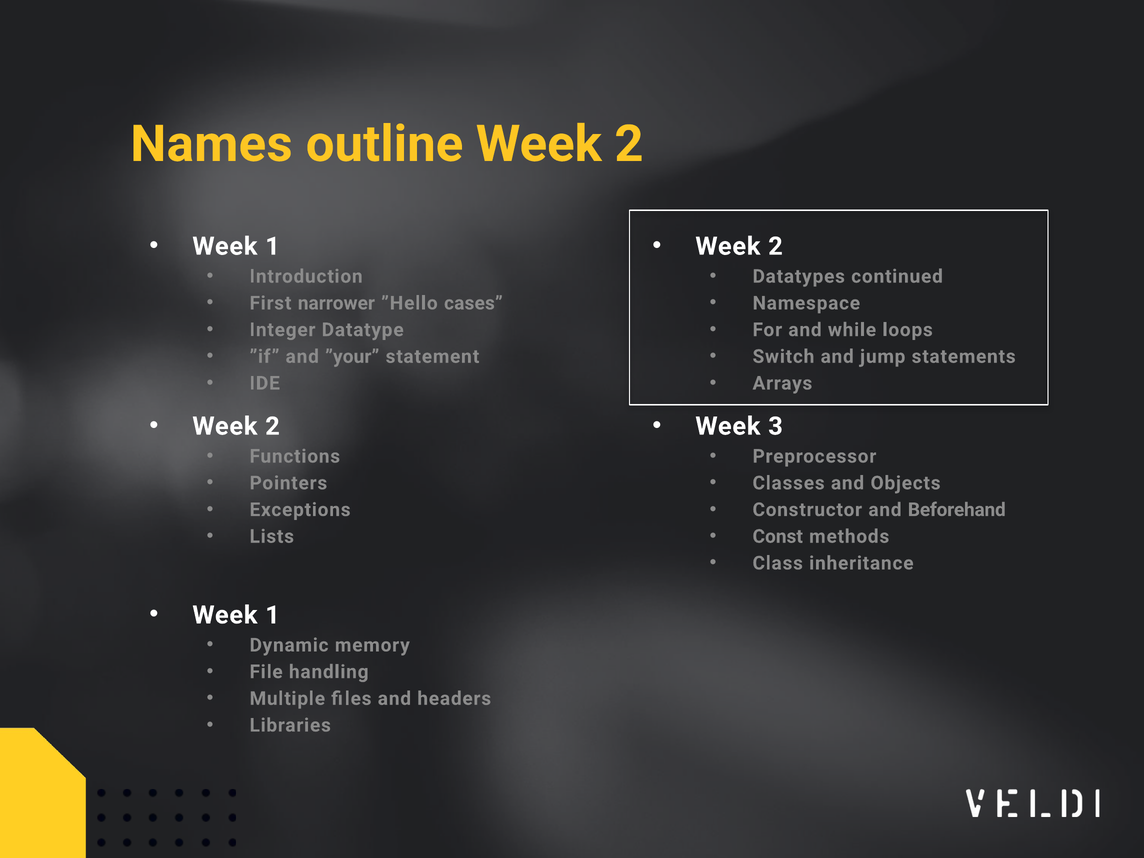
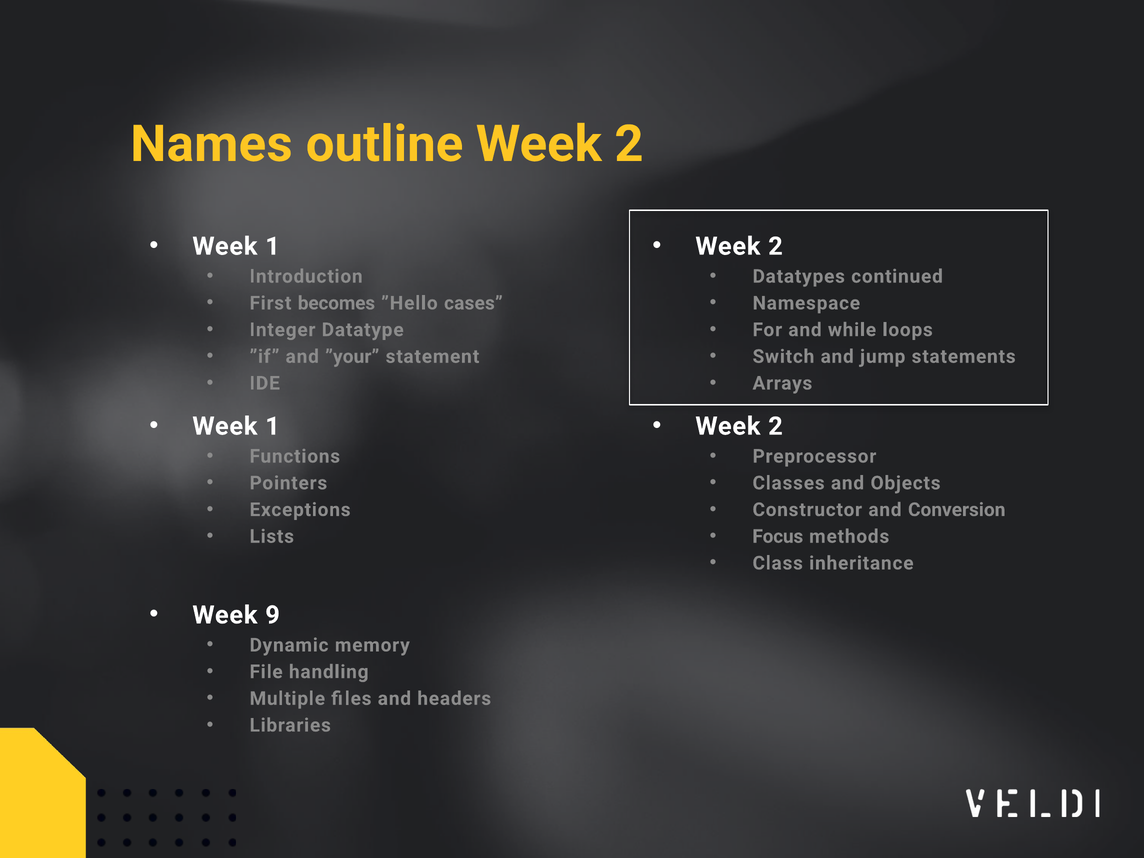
narrower: narrower -> becomes (336, 303)
2: 2 -> 1 (273, 426)
3: 3 -> 2 (776, 426)
Beforehand: Beforehand -> Conversion (957, 510)
Const: Const -> Focus (778, 536)
1: 1 -> 9 (273, 615)
